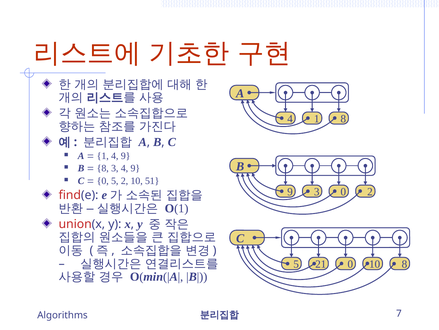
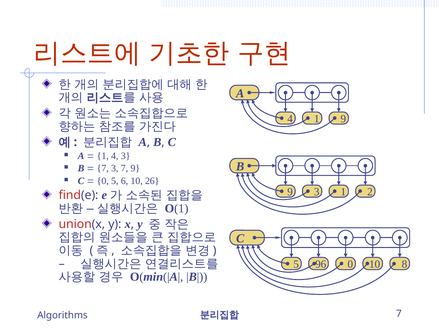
1 8: 8 -> 9 (343, 119)
1 4 9: 9 -> 3 (126, 156)
8: 8 -> 7 (103, 168)
3 4: 4 -> 7 (124, 168)
5 2: 2 -> 6 (124, 180)
51: 51 -> 26 (152, 180)
3 0: 0 -> 1 (343, 191)
21: 21 -> 96 (321, 264)
